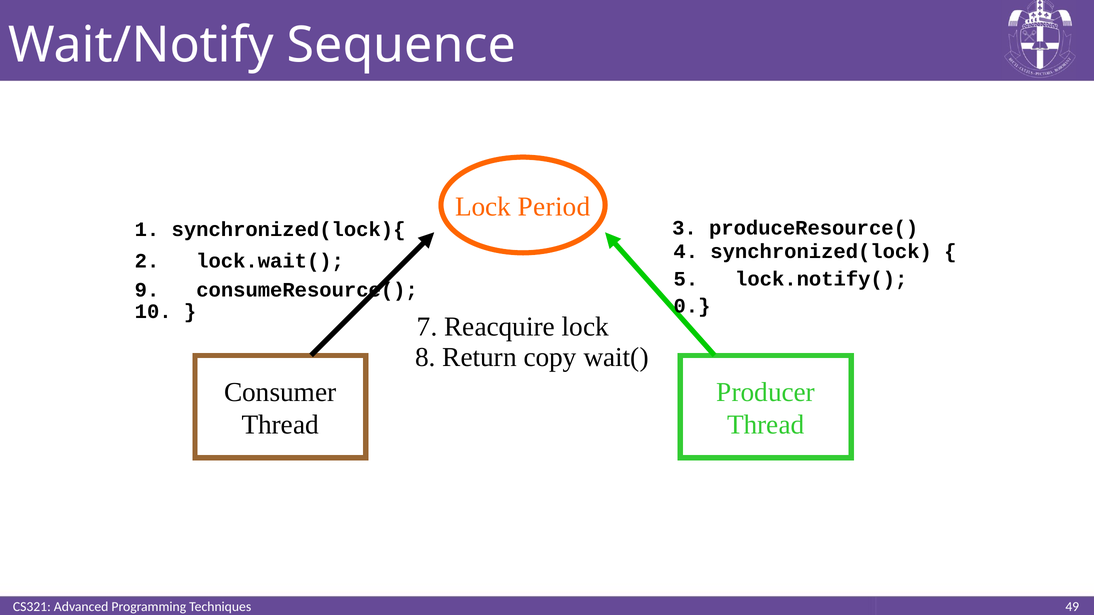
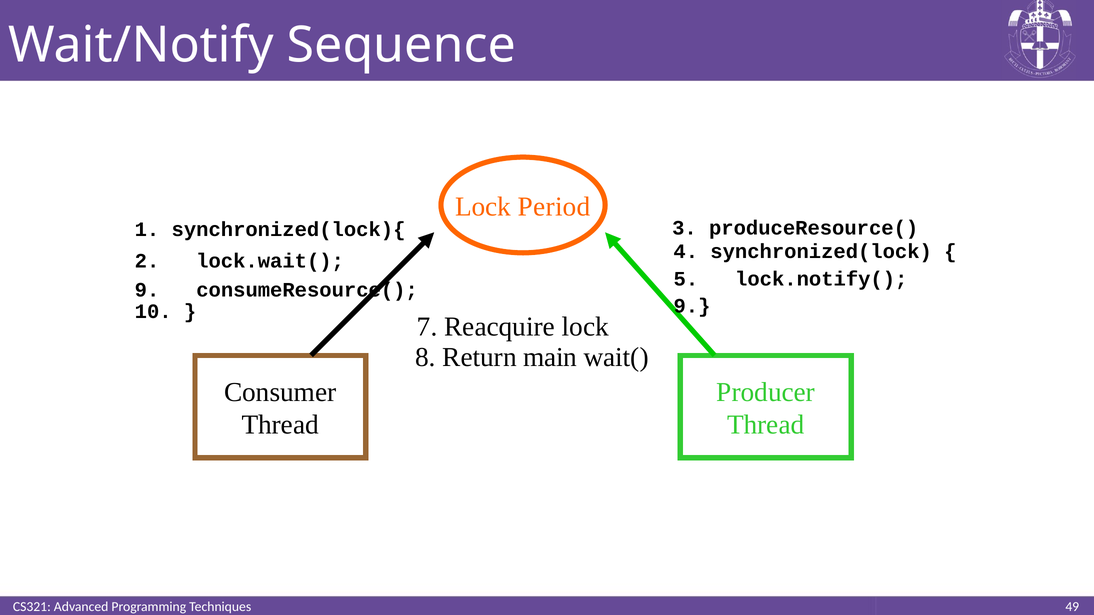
0: 0 -> 9 (692, 306)
copy: copy -> main (550, 357)
